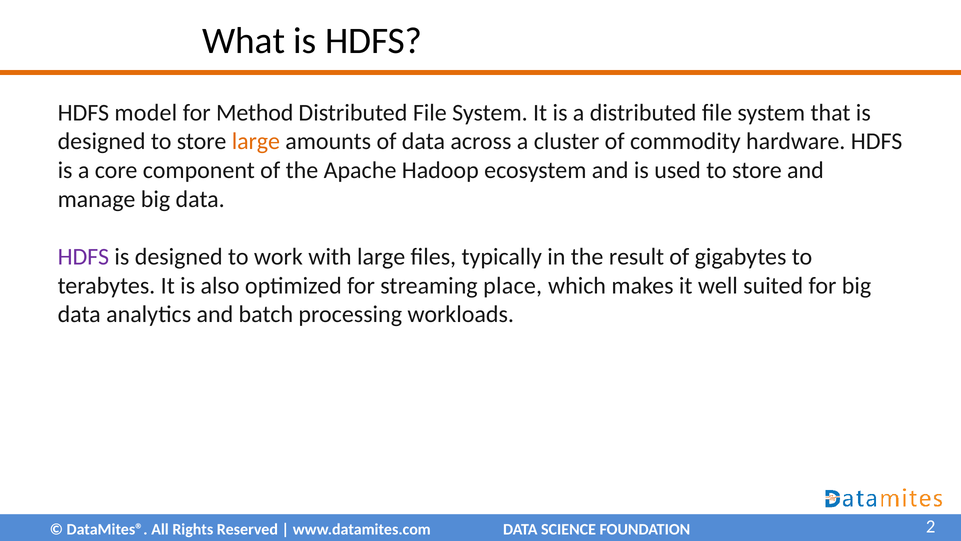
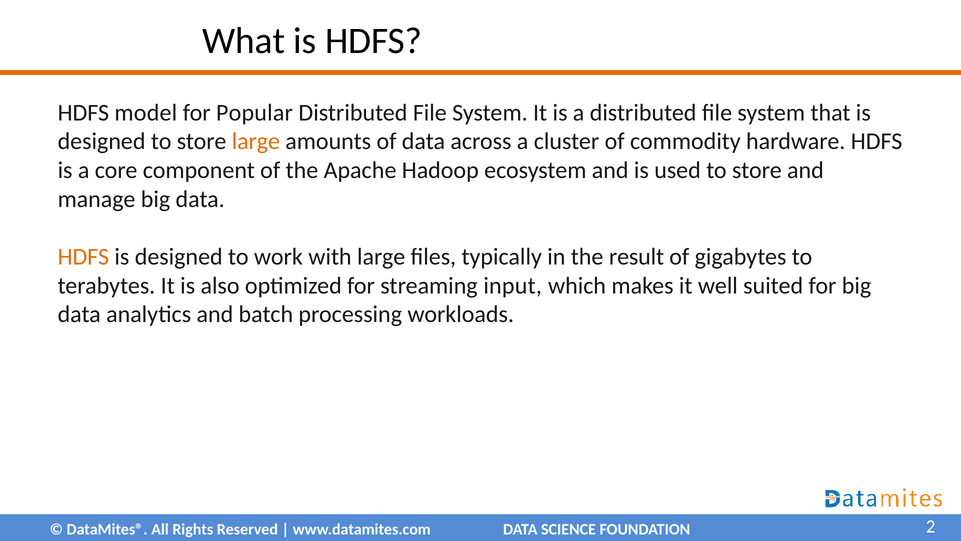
Method: Method -> Popular (255, 112)
HDFS colour: purple -> orange (83, 257)
place: place -> input (513, 285)
